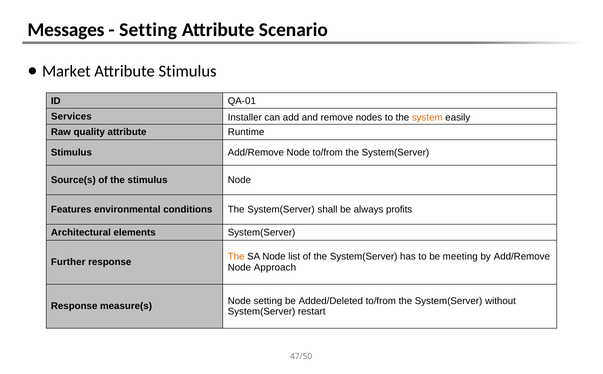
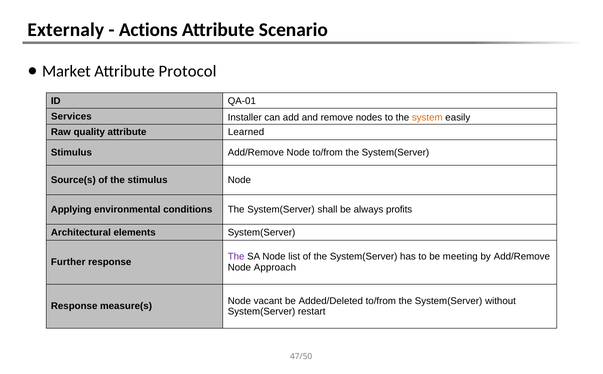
Messages: Messages -> Externaly (66, 30)
Setting: Setting -> Actions (148, 30)
Attribute Stimulus: Stimulus -> Protocol (188, 71)
Runtime: Runtime -> Learned (246, 132)
Features: Features -> Applying (71, 210)
The colour: orange -> purple (236, 257)
Node setting: setting -> vacant (268, 301)
